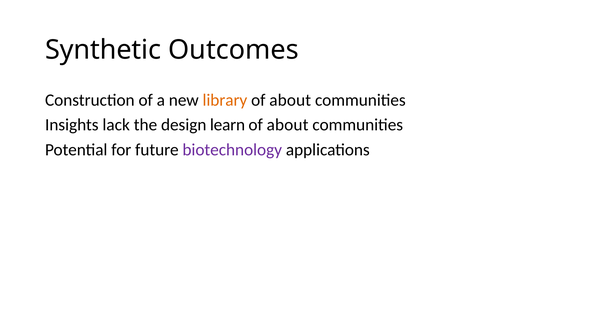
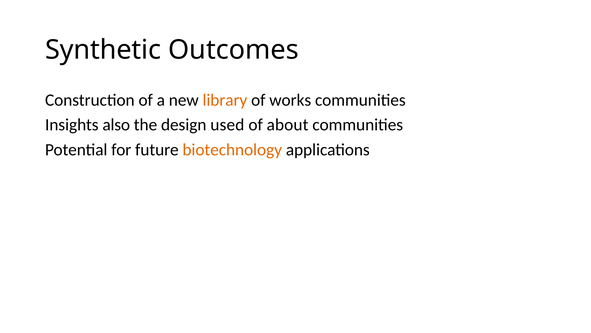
about: about -> works (290, 100)
lack: lack -> also (116, 125)
learn: learn -> used (227, 125)
biotechnology colour: purple -> orange (232, 149)
